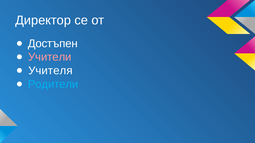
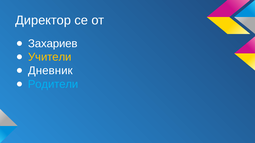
Достъпен: Достъпен -> Захариев (53, 44)
Учители colour: pink -> yellow (50, 57)
Учителя: Учителя -> Дневник (50, 71)
